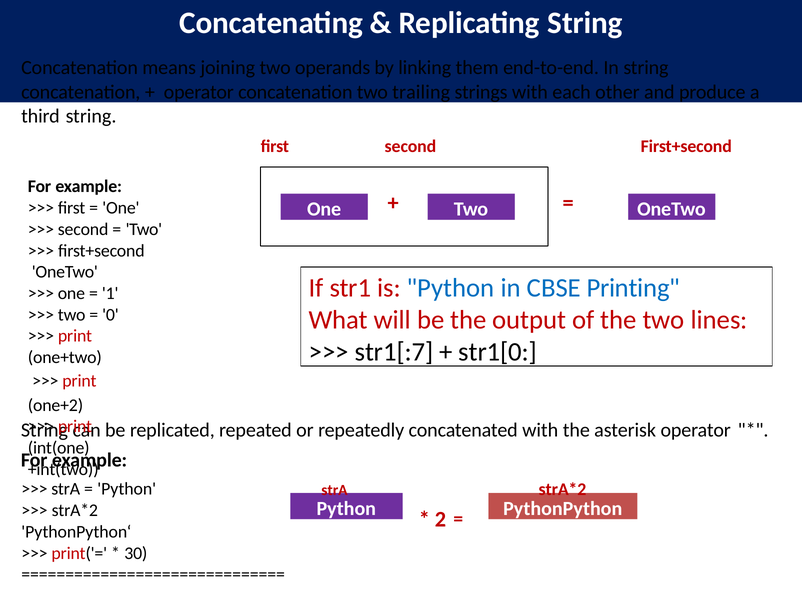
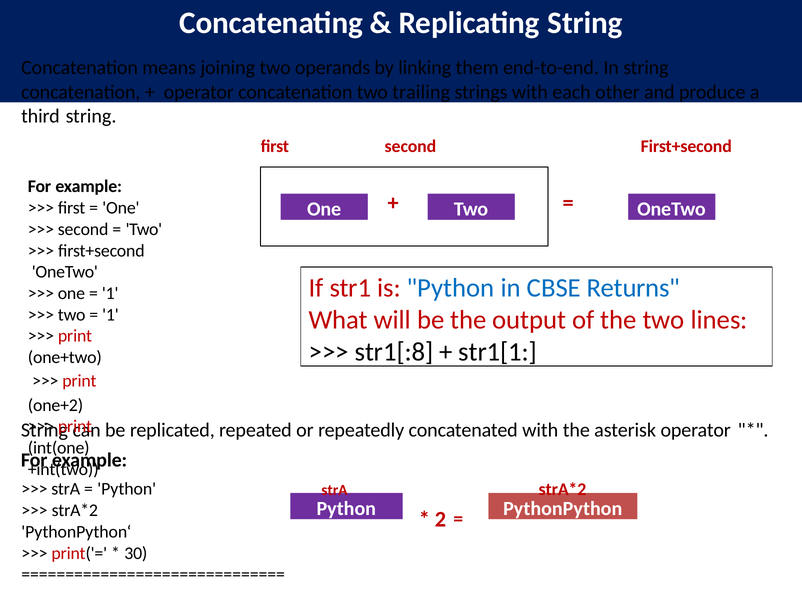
Printing: Printing -> Returns (633, 288)
0: 0 -> 1 (110, 315)
str1[:7: str1[:7 -> str1[:8 (394, 352)
str1[0: str1[0 -> str1[1 (498, 352)
